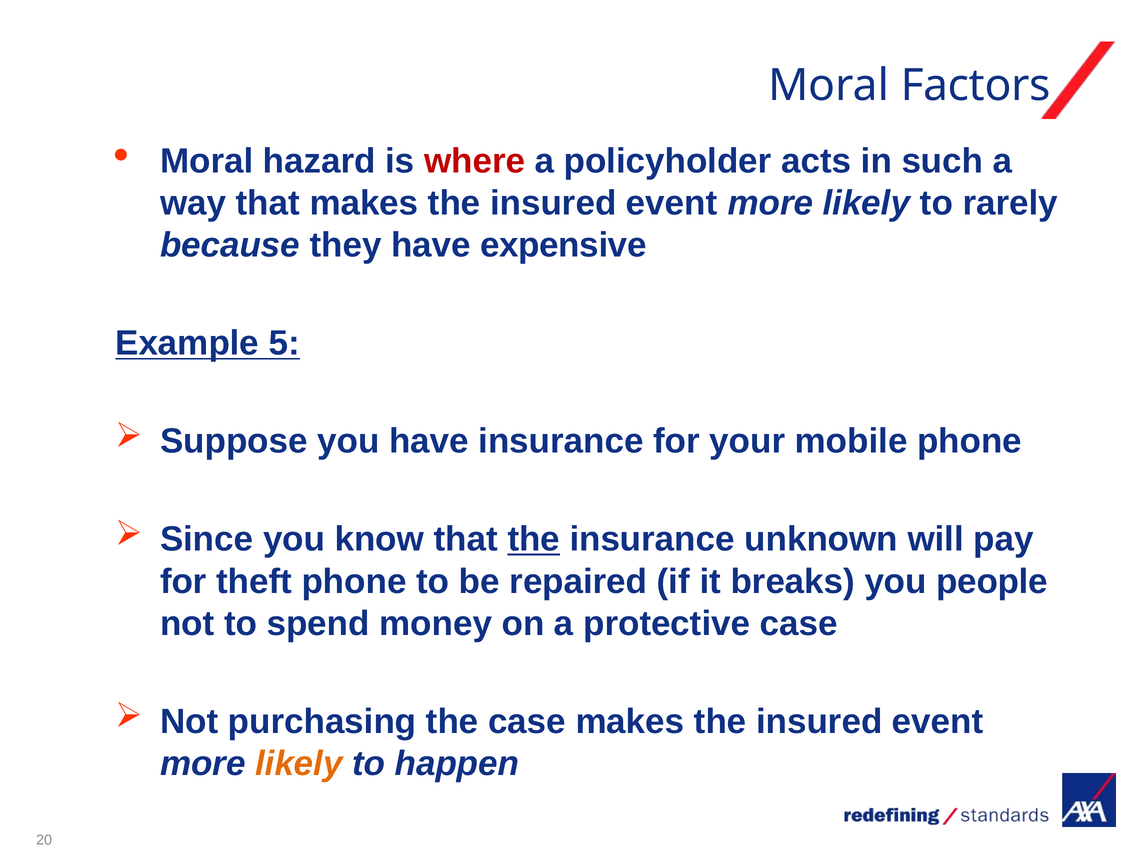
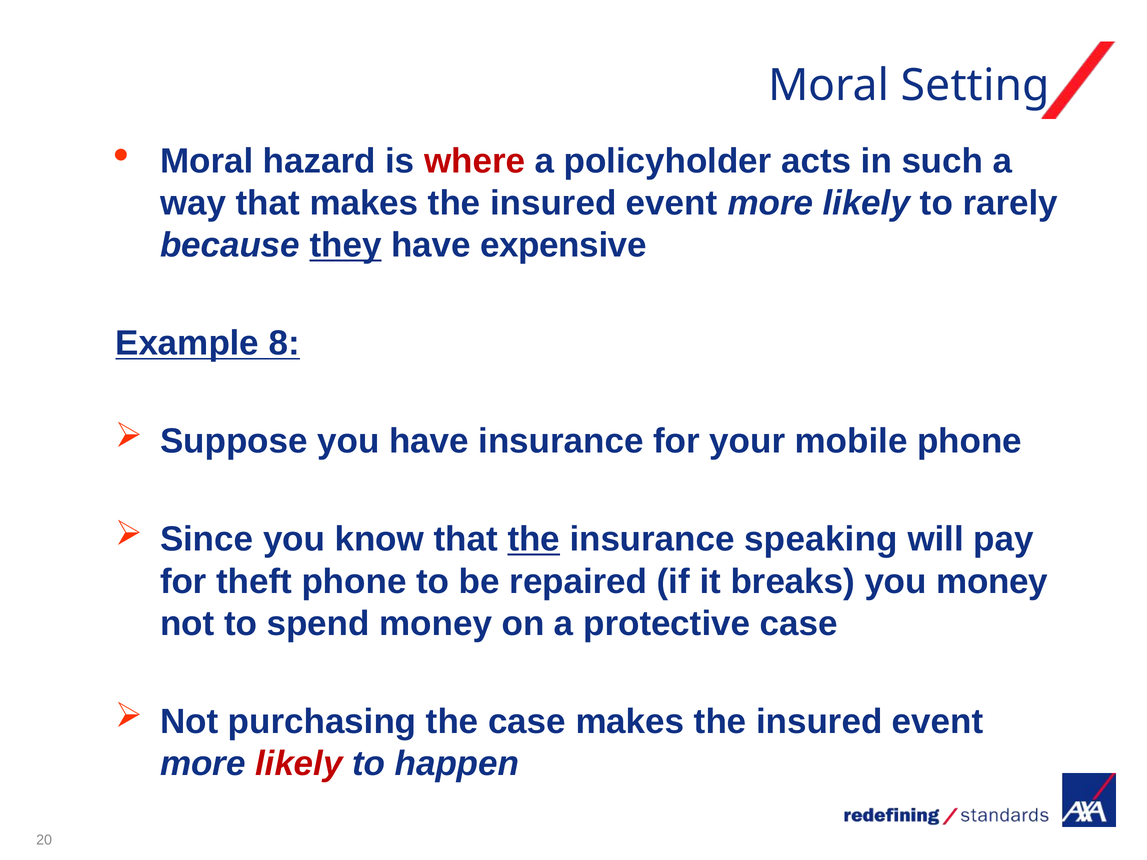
Factors: Factors -> Setting (975, 86)
they underline: none -> present (346, 245)
5: 5 -> 8 (284, 343)
unknown: unknown -> speaking (821, 540)
you people: people -> money (992, 582)
likely colour: orange -> red (299, 764)
